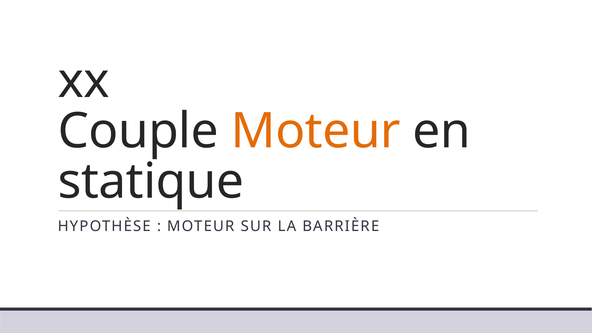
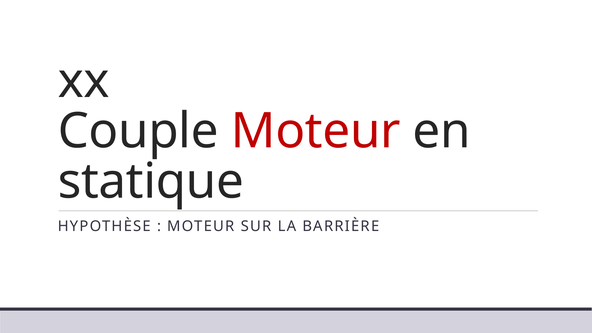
Moteur colour: orange -> red (316, 131)
